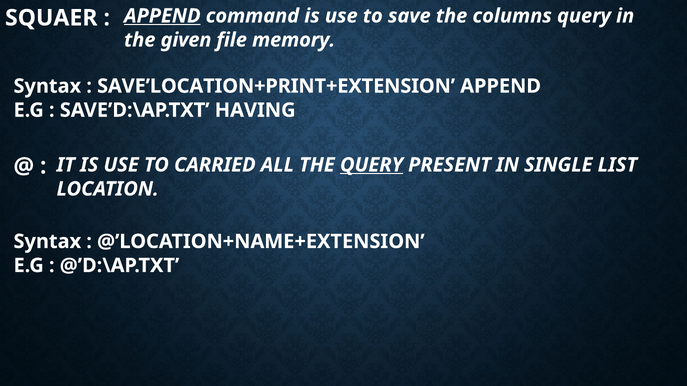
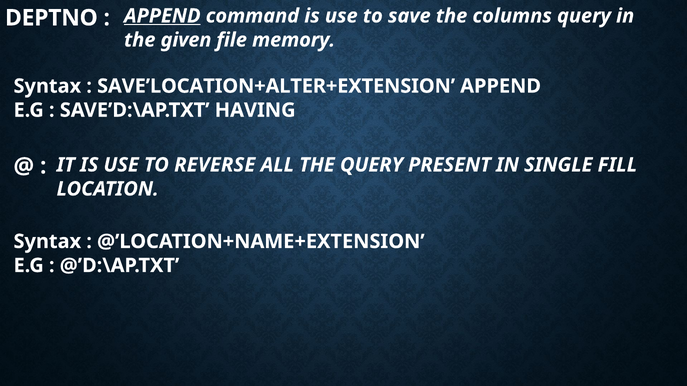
SQUAER: SQUAER -> DEPTNO (51, 18)
SAVE’LOCATION+PRINT+EXTENSION: SAVE’LOCATION+PRINT+EXTENSION -> SAVE’LOCATION+ALTER+EXTENSION (276, 86)
CARRIED: CARRIED -> REVERSE (215, 165)
QUERY underline: present -> none (371, 165)
LIST: LIST -> FILL (617, 165)
